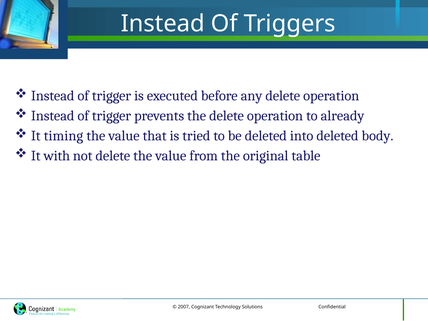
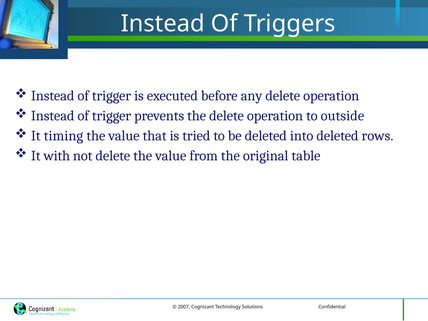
already: already -> outside (342, 116)
body: body -> rows (378, 136)
